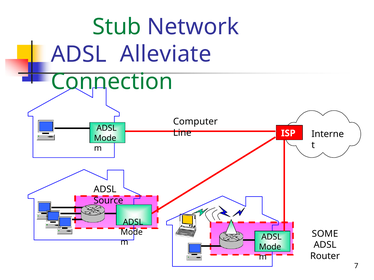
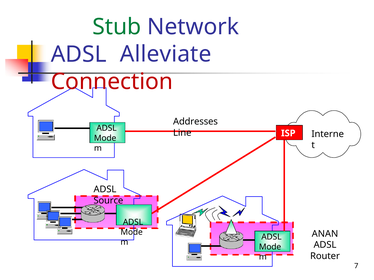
Connection colour: green -> red (112, 82)
Computer: Computer -> Addresses (195, 122)
SOME: SOME -> ANAN (325, 234)
